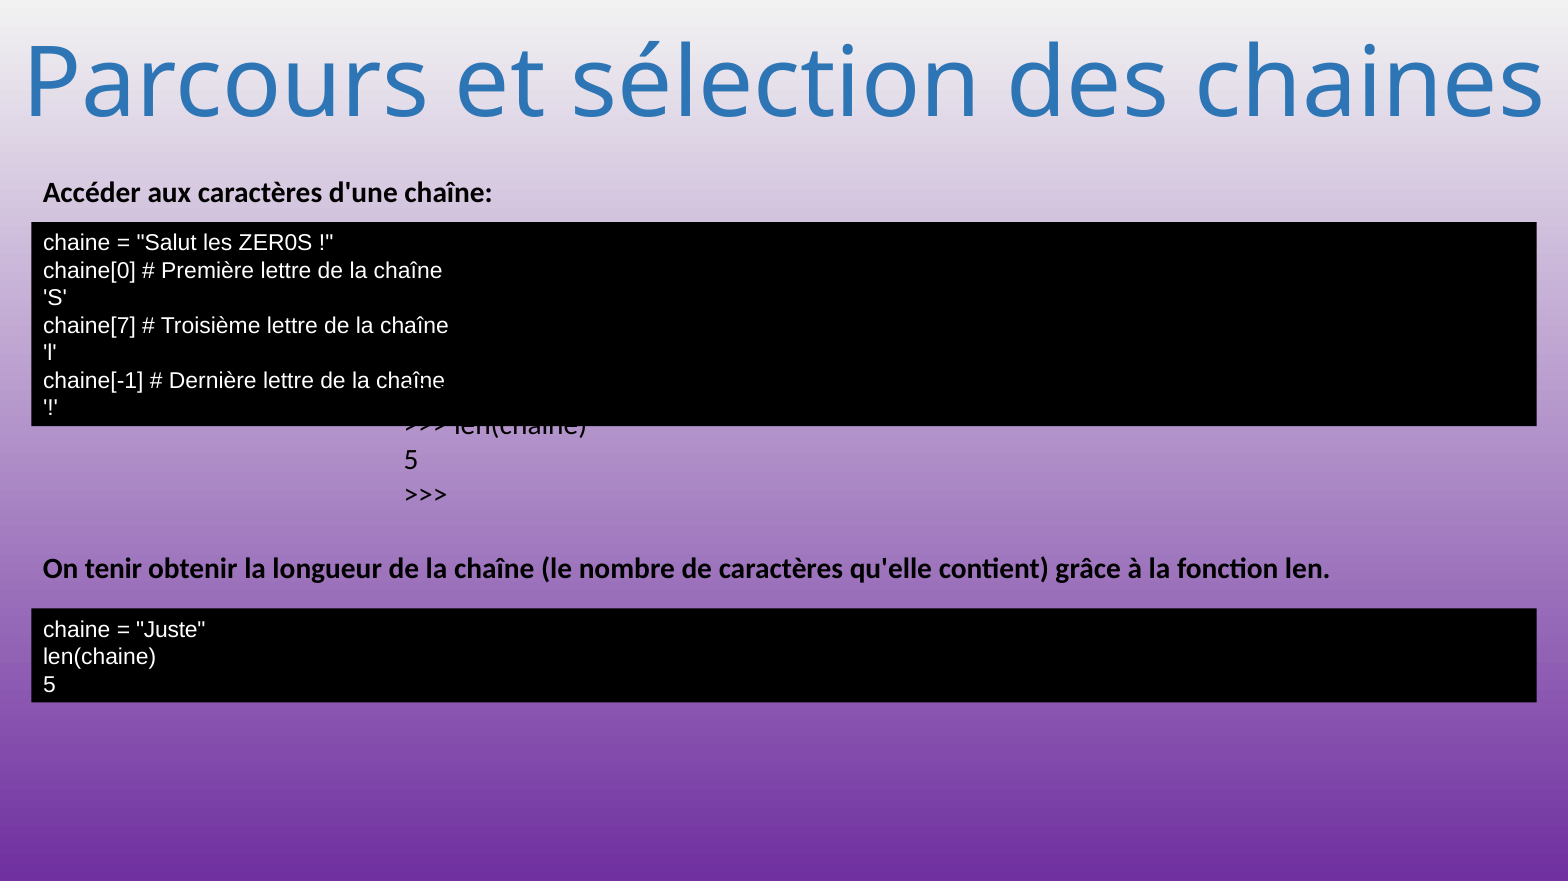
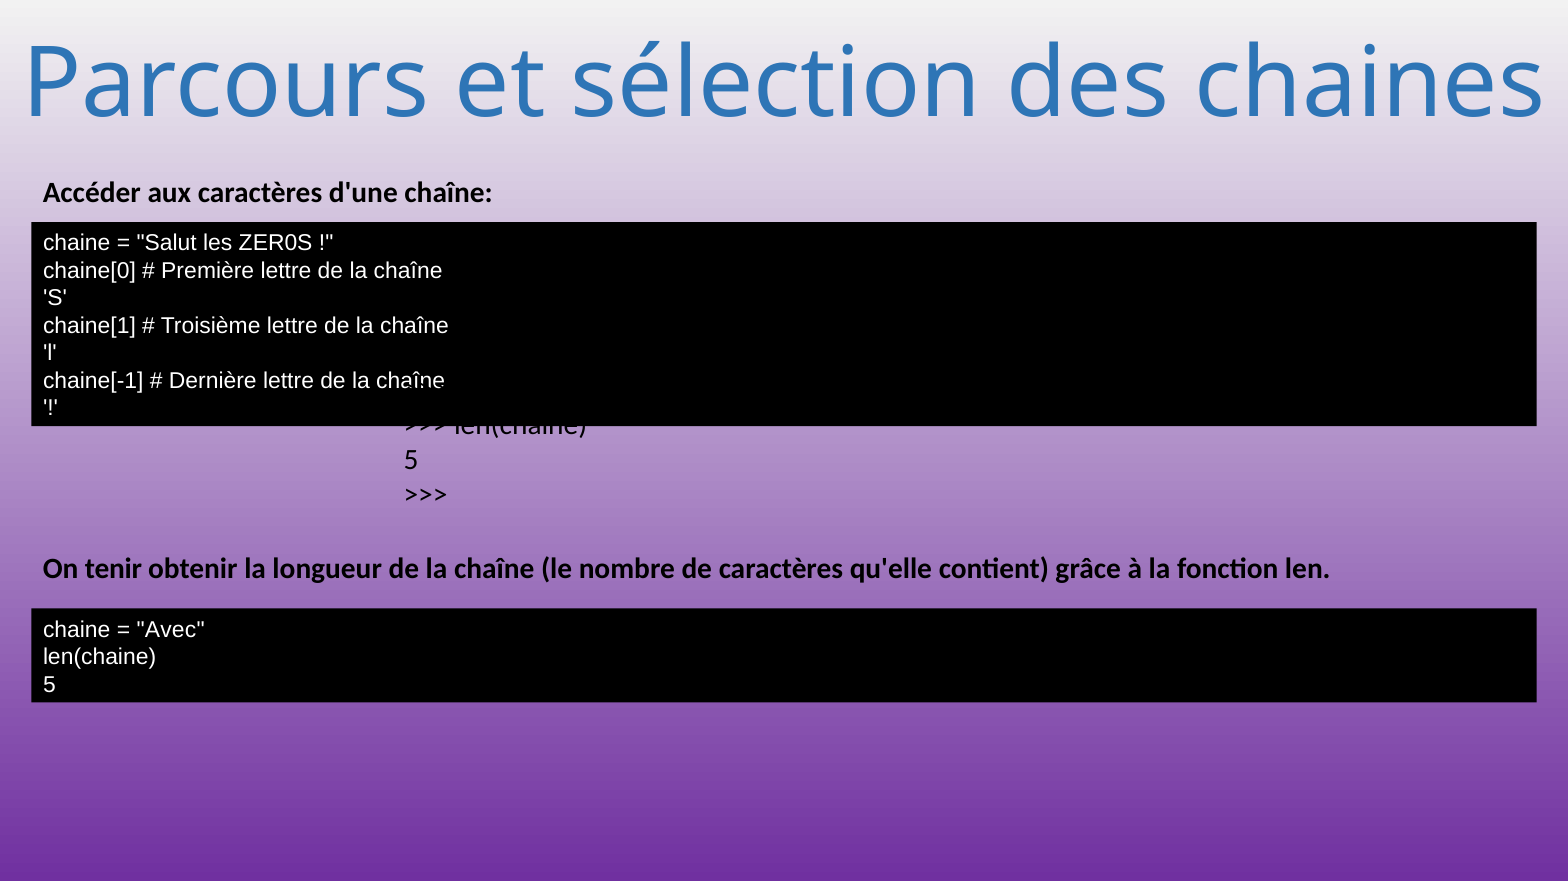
chaine[7: chaine[7 -> chaine[1 (89, 326)
Juste: Juste -> Avec (171, 630)
